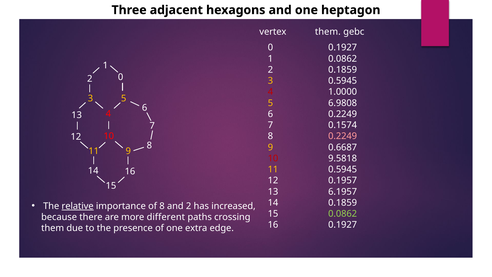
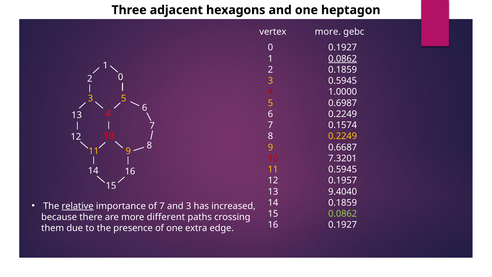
vertex them: them -> more (328, 32)
0.0862 underline: none -> present (343, 59)
6.9808: 6.9808 -> 0.6987 (343, 103)
0.2249 colour: pink -> yellow (343, 136)
9.5818: 9.5818 -> 7.3201 (343, 158)
6.1957: 6.1957 -> 9.4040 (343, 191)
of 8: 8 -> 7 (162, 206)
and 2: 2 -> 3 (189, 206)
